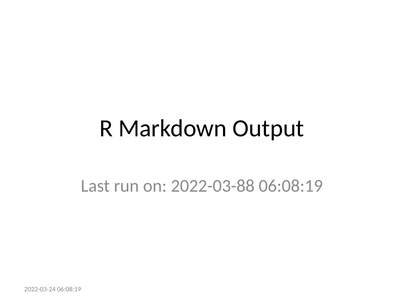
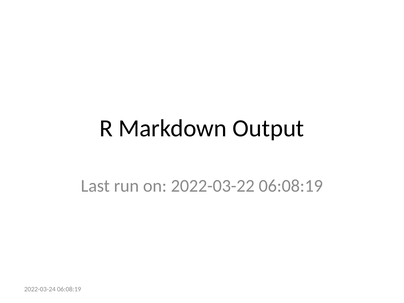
2022-03-88: 2022-03-88 -> 2022-03-22 (213, 186)
